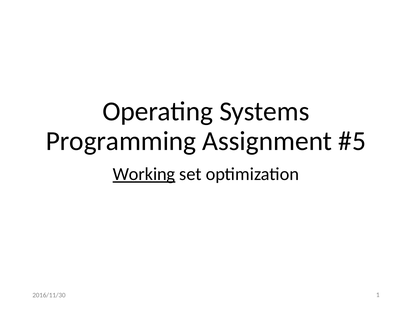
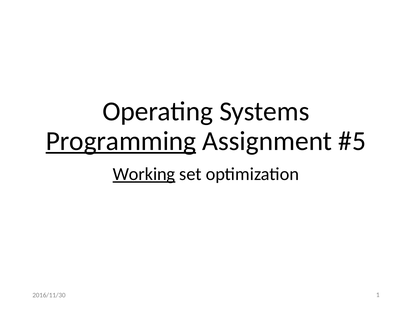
Programming underline: none -> present (121, 141)
